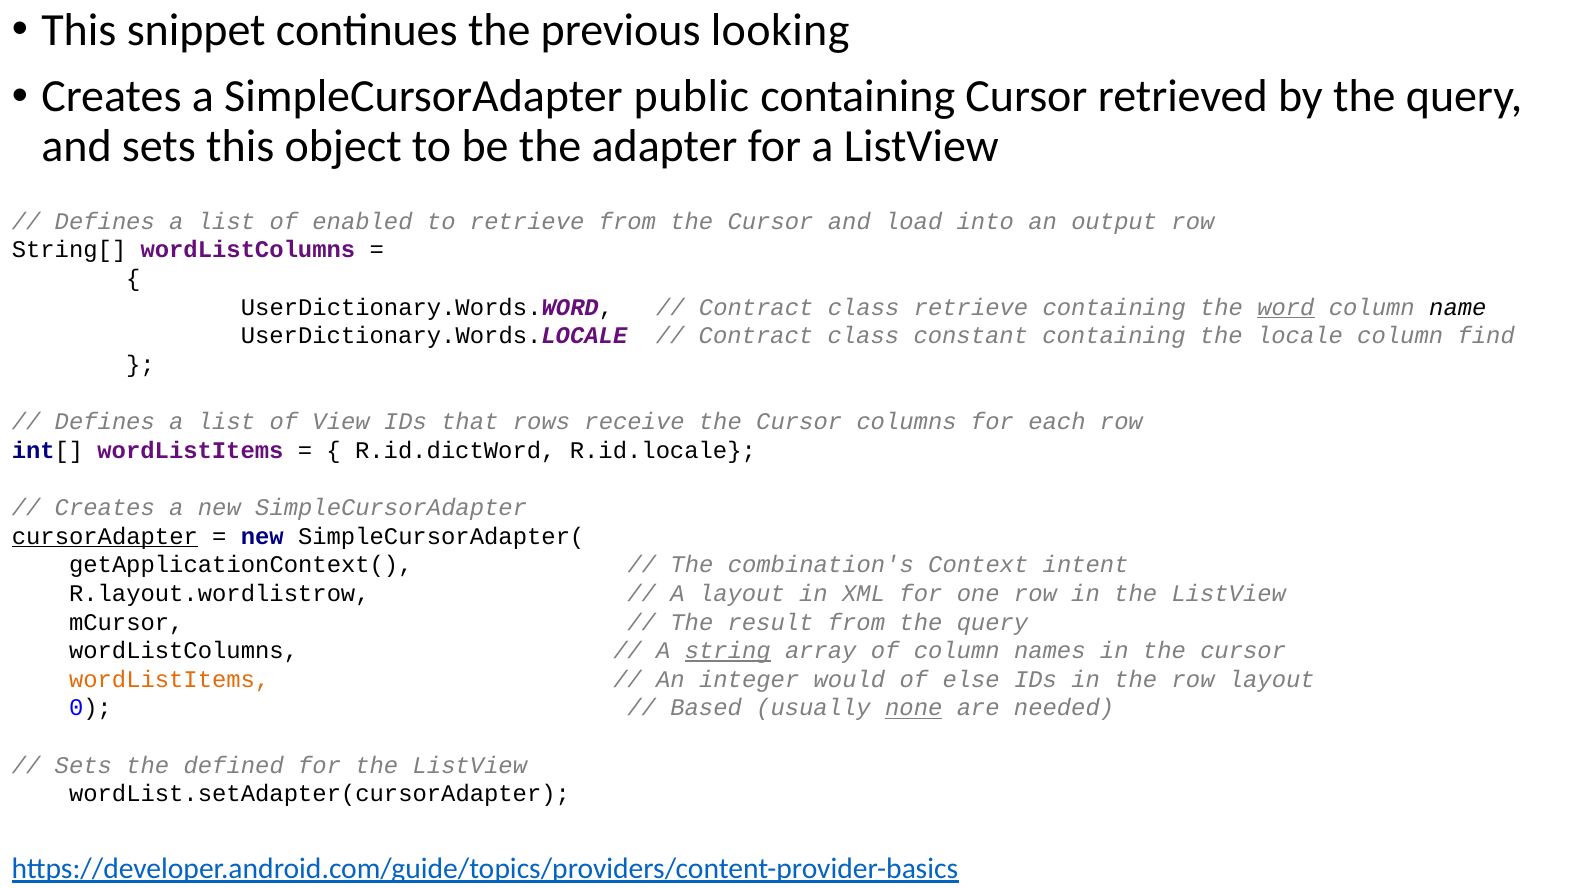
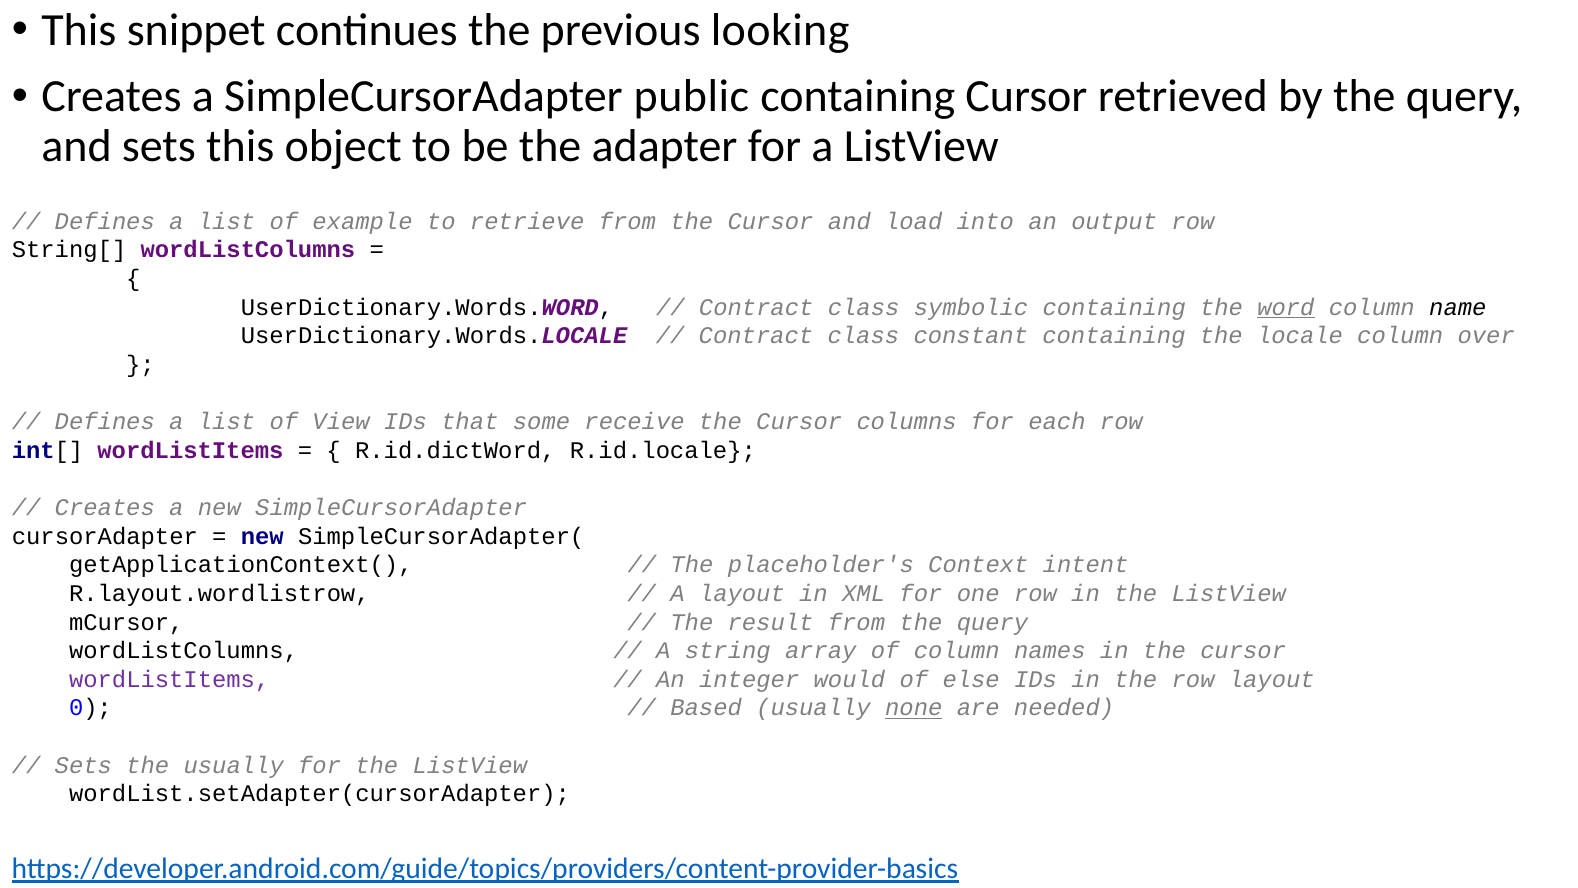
enabled: enabled -> example (362, 221)
class retrieve: retrieve -> symbolic (971, 307)
find: find -> over (1486, 336)
rows: rows -> some (542, 422)
cursorAdapter underline: present -> none (105, 536)
combination's: combination's -> placeholder's (821, 565)
string underline: present -> none (728, 651)
wordListItems colour: orange -> purple (169, 679)
the defined: defined -> usually (234, 765)
